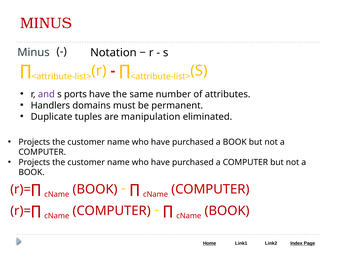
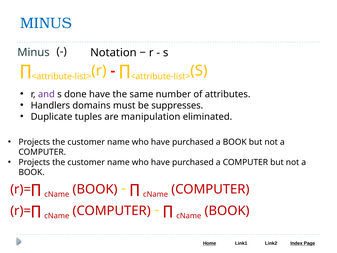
MINUS colour: red -> blue (46, 23)
ports: ports -> done (75, 94)
permanent: permanent -> suppresses (177, 105)
